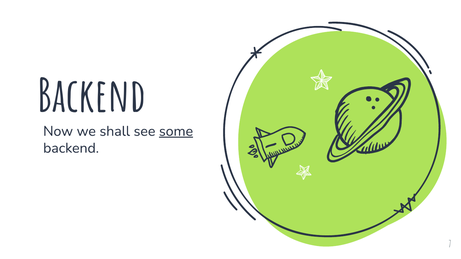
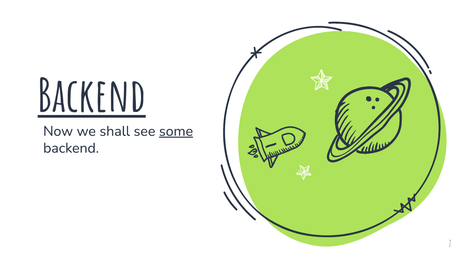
Backend underline: none -> present (92, 97)
